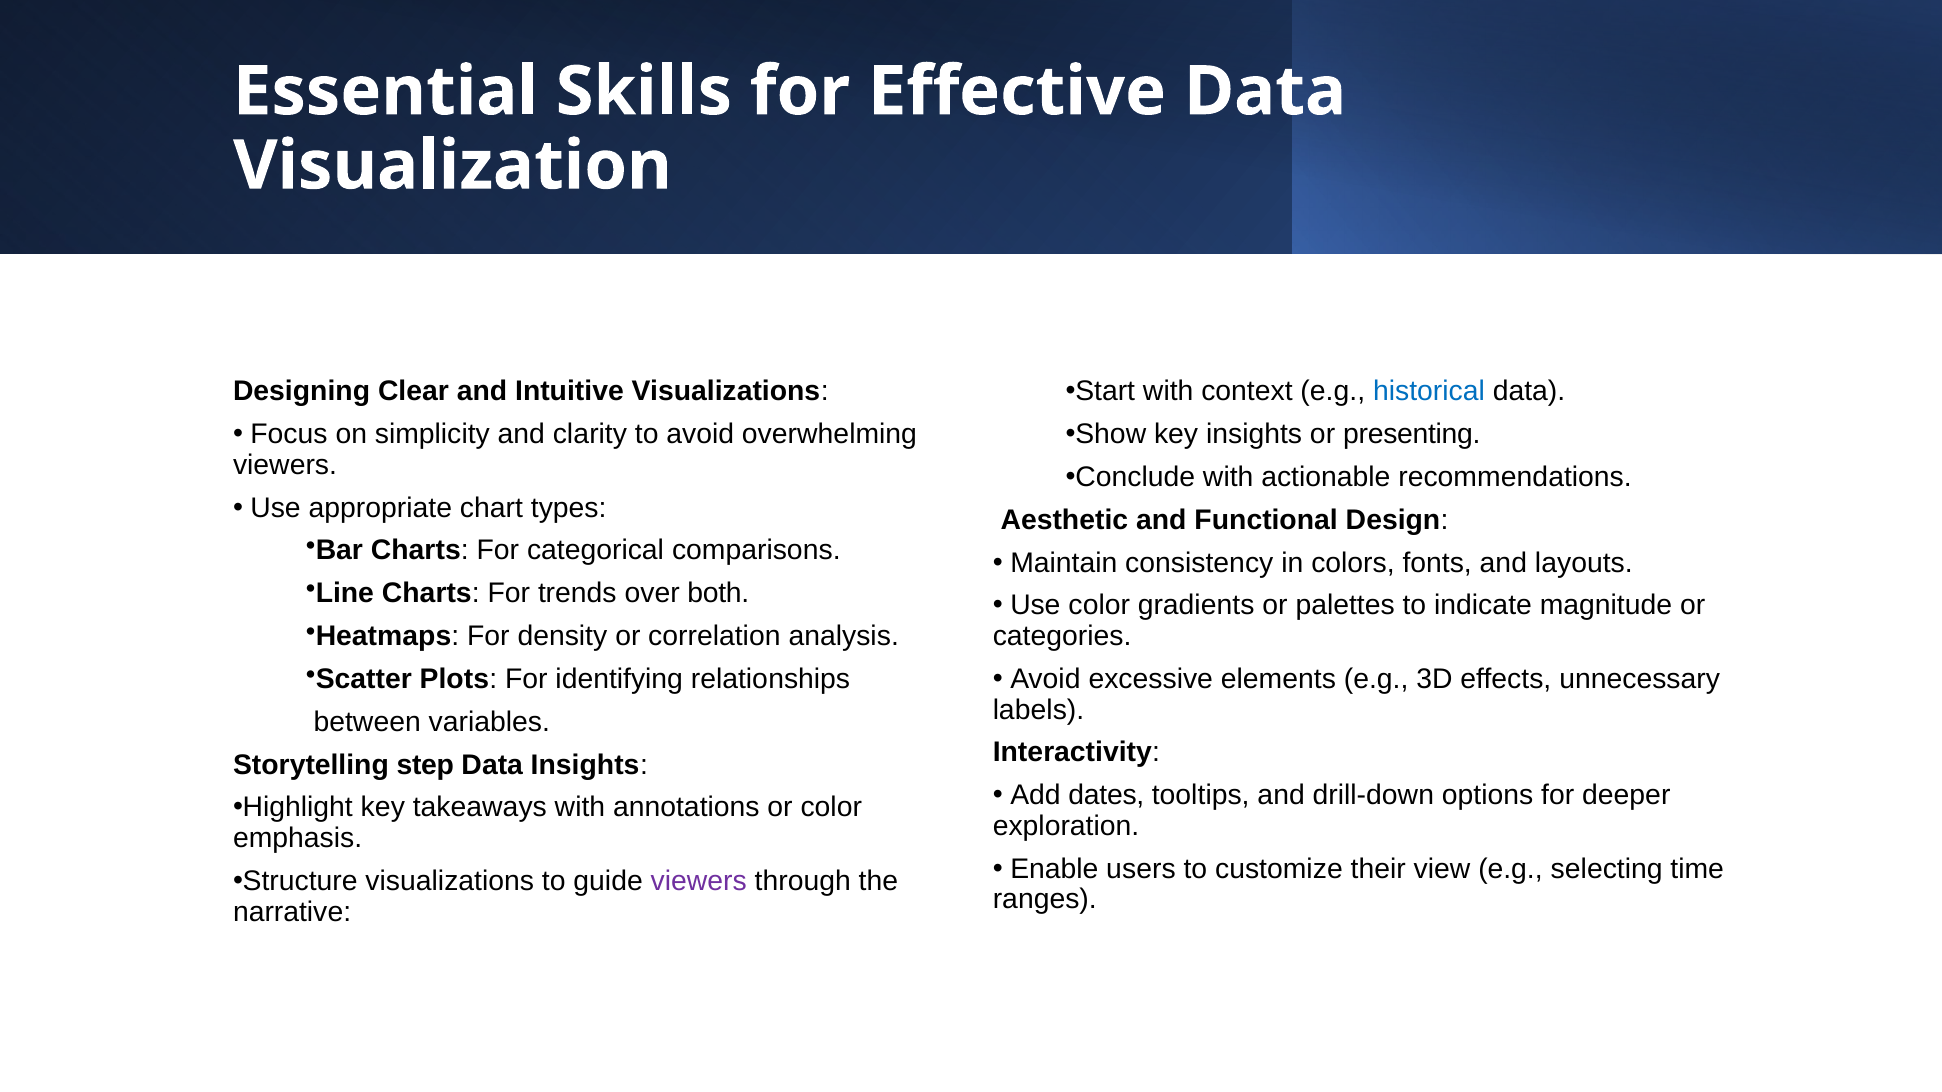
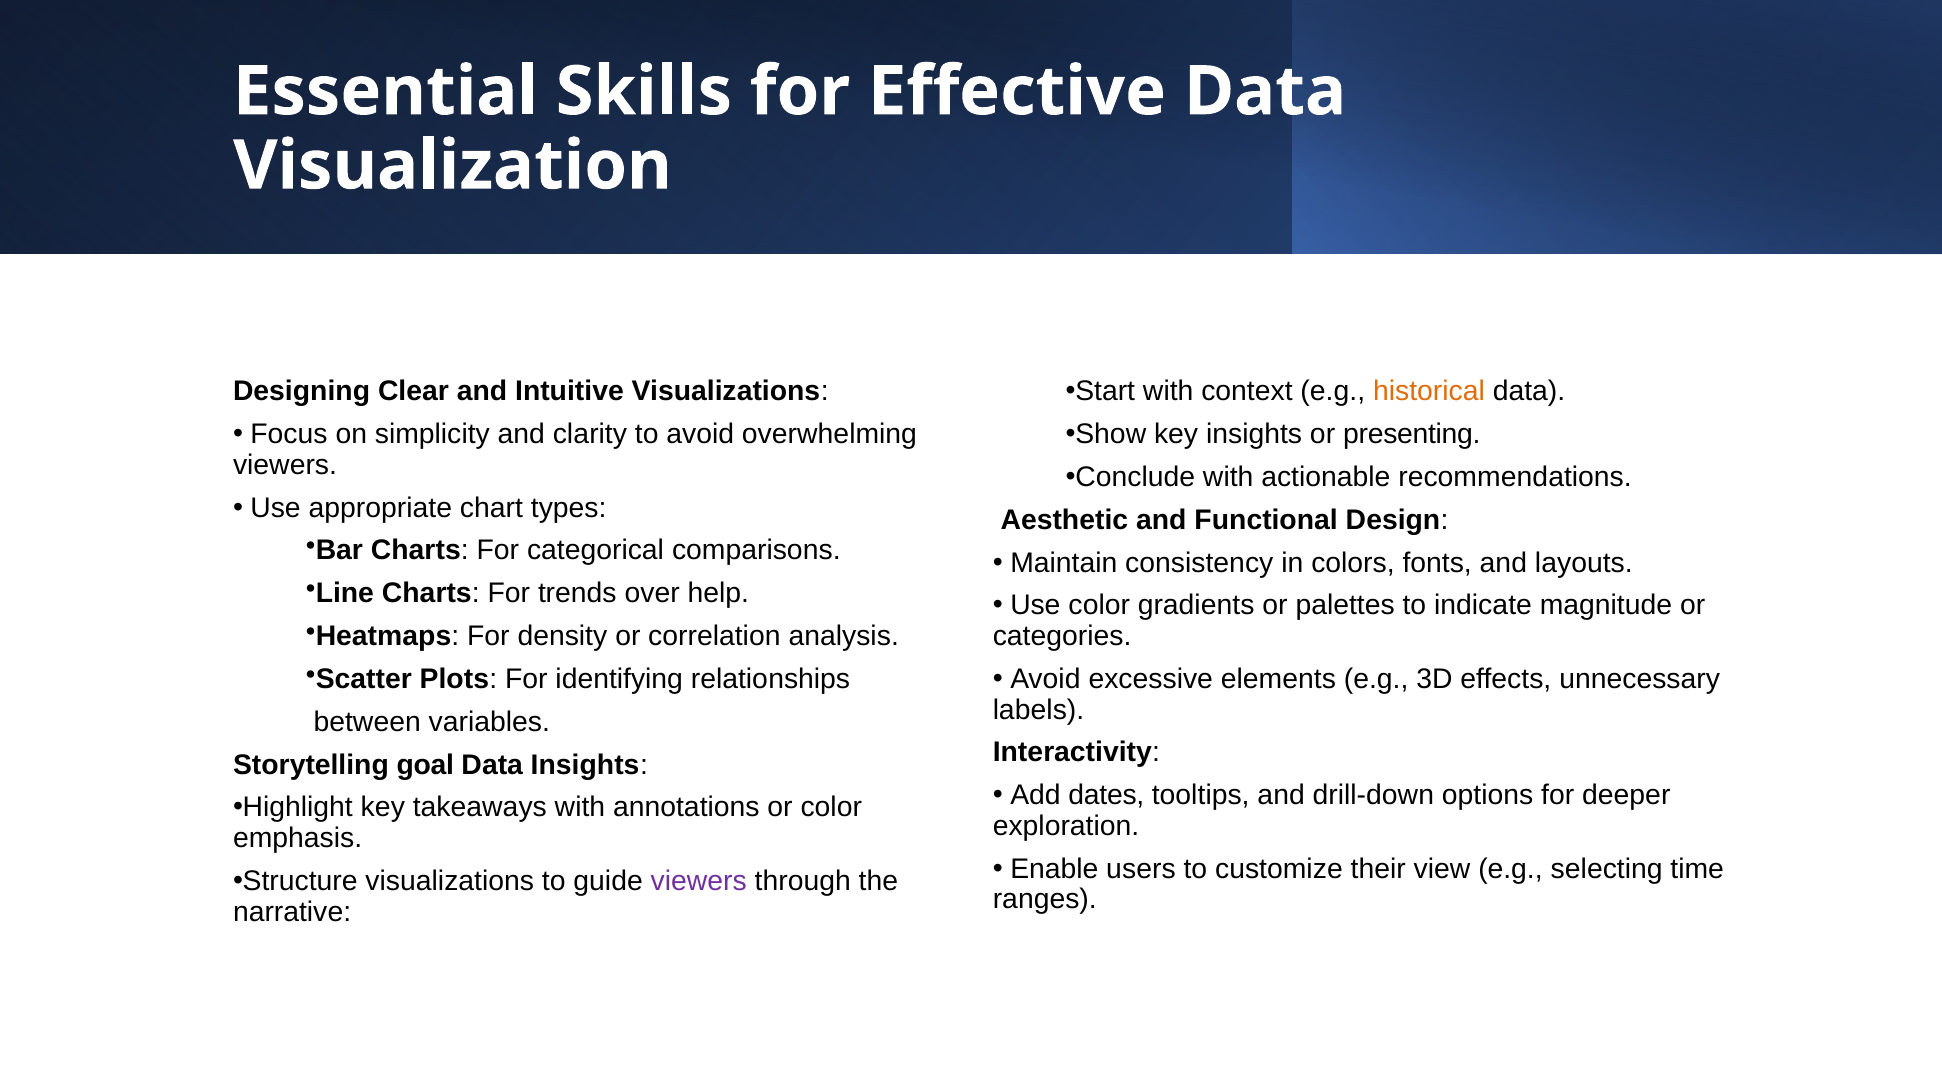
historical colour: blue -> orange (1429, 392)
both: both -> help (718, 594)
step: step -> goal (425, 765)
